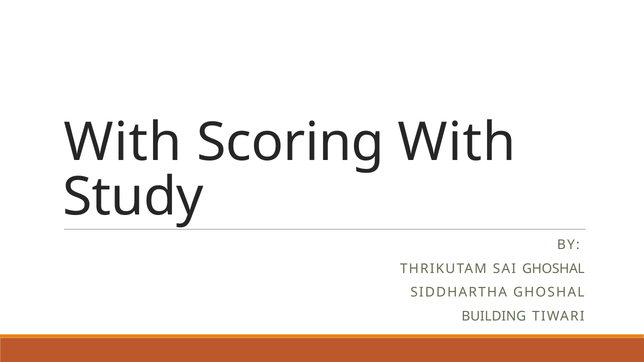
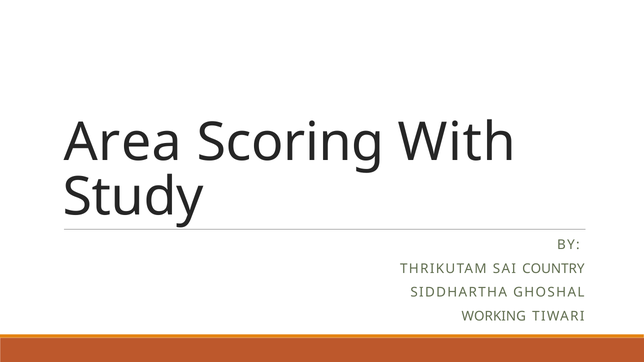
With: With -> Area (123, 143)
SAI GHOSHAL: GHOSHAL -> COUNTRY (553, 269)
BUILDING: BUILDING -> WORKING (494, 317)
